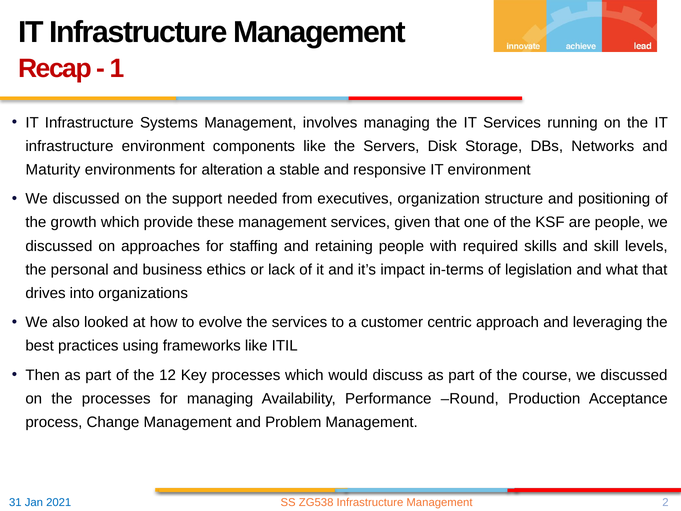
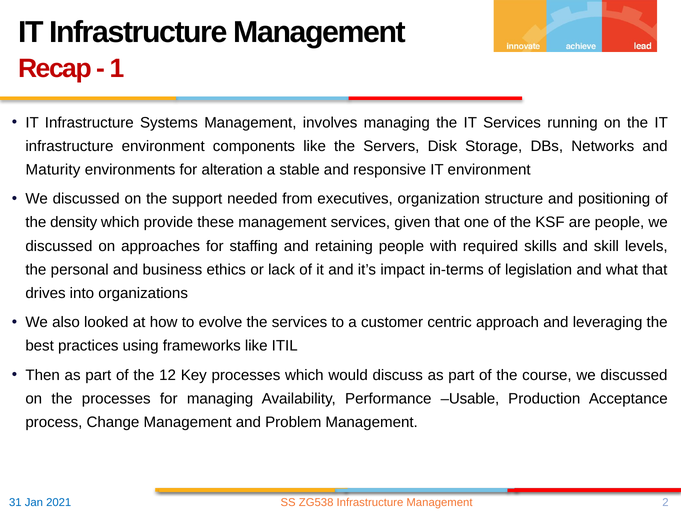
growth: growth -> density (74, 222)
Round: Round -> Usable (470, 399)
